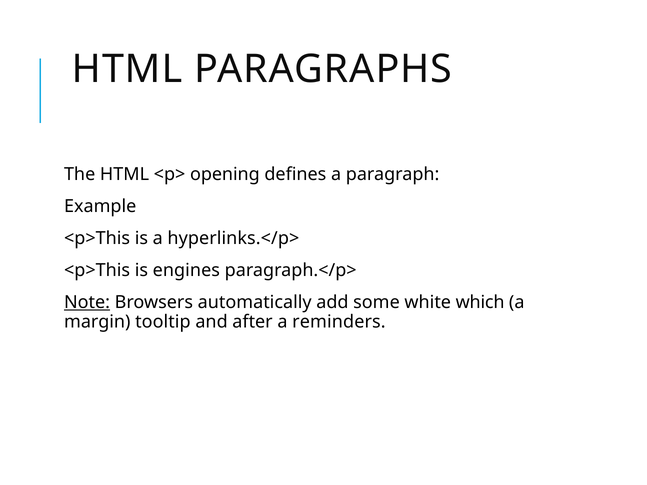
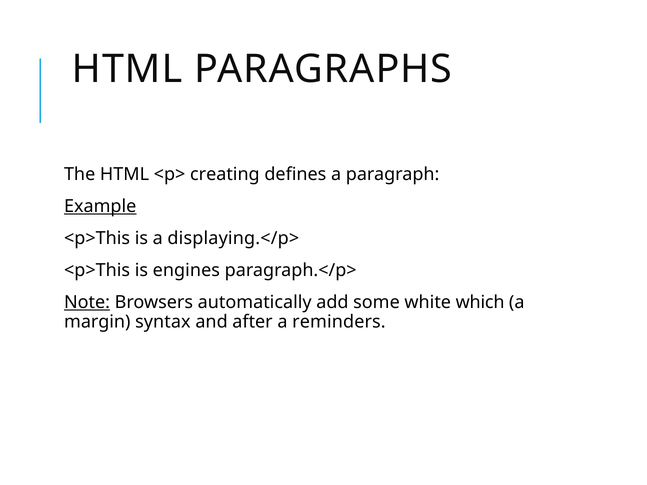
opening: opening -> creating (225, 175)
Example underline: none -> present (100, 207)
hyperlinks.</p>: hyperlinks.</p> -> displaying.</p> (233, 239)
tooltip: tooltip -> syntax (163, 322)
